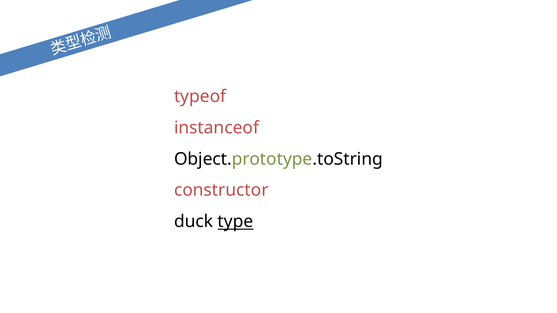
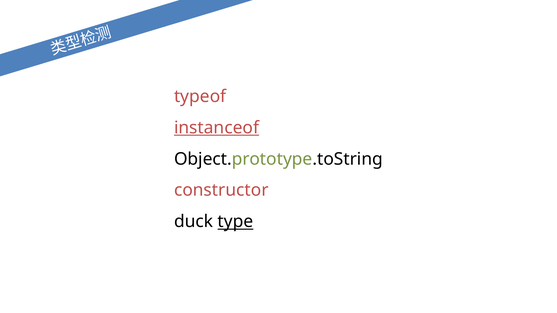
instanceof underline: none -> present (217, 128)
